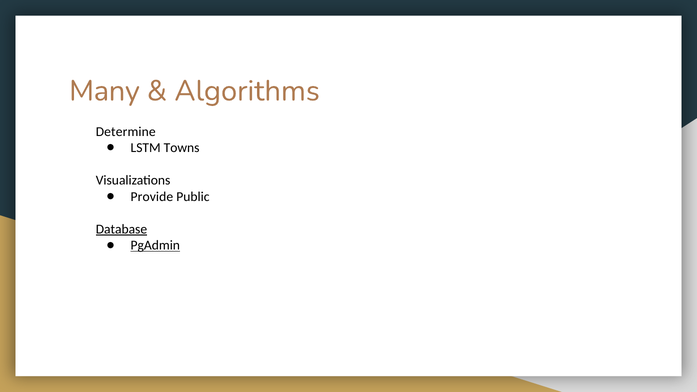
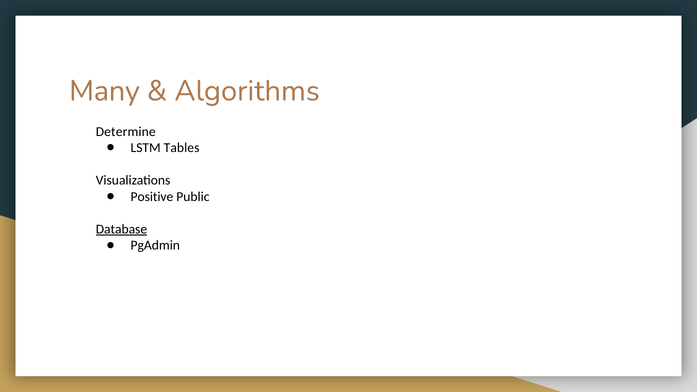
Towns: Towns -> Tables (182, 148)
Provide: Provide -> Positive (152, 197)
PgAdmin underline: present -> none (155, 245)
